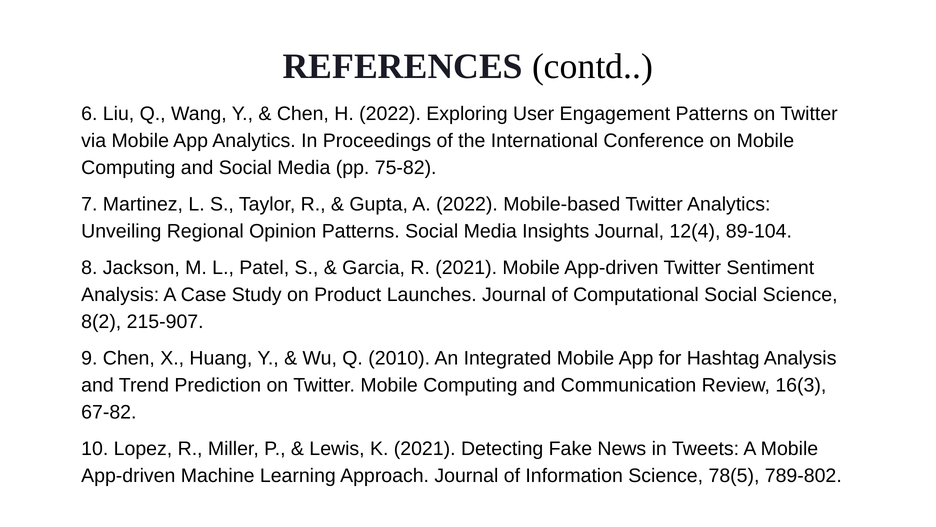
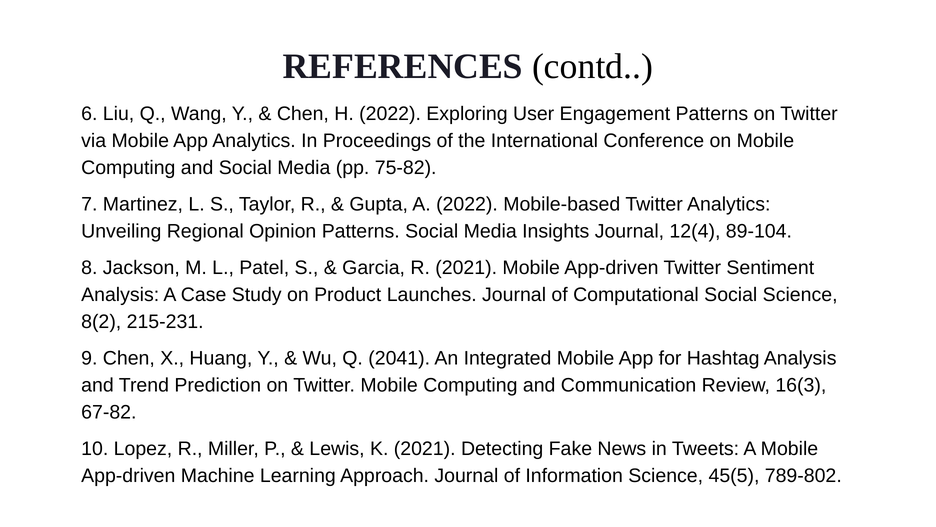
215-907: 215-907 -> 215-231 (165, 322)
2010: 2010 -> 2041 (399, 358)
78(5: 78(5 -> 45(5 (734, 476)
